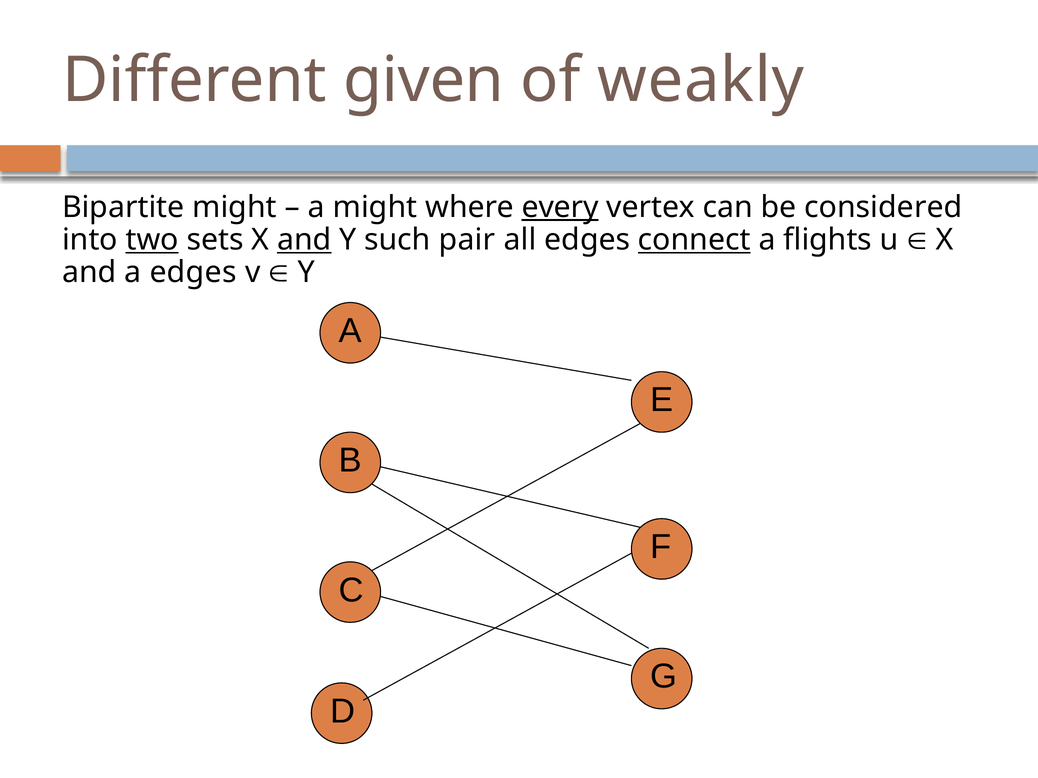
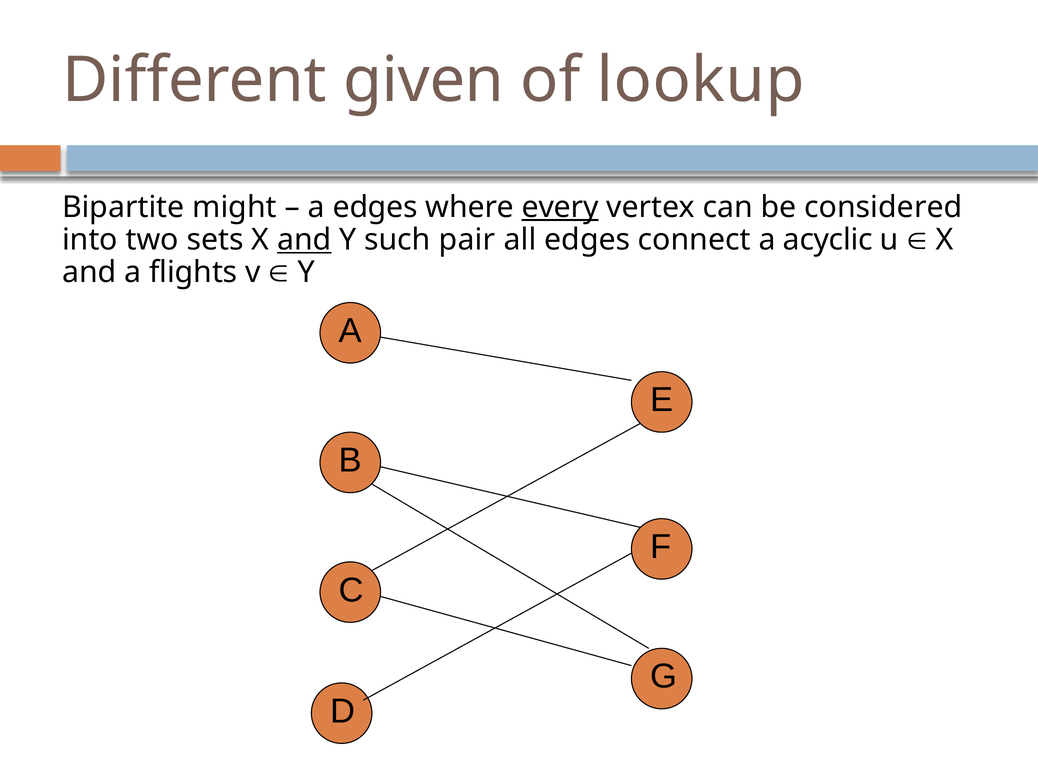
weakly: weakly -> lookup (701, 81)
a might: might -> edges (375, 207)
two underline: present -> none (152, 240)
connect underline: present -> none (694, 240)
flights: flights -> acyclic (828, 240)
a edges: edges -> flights (193, 273)
